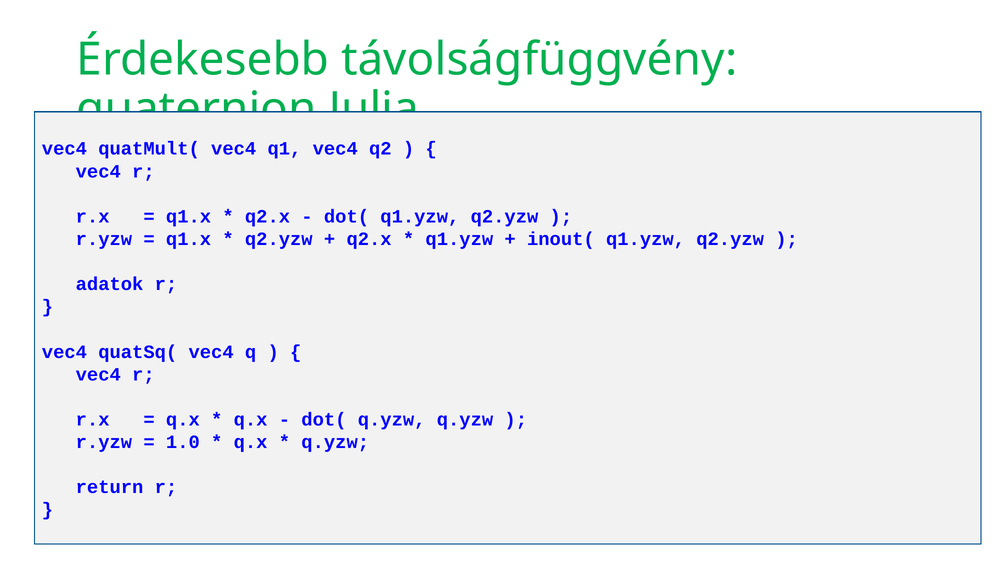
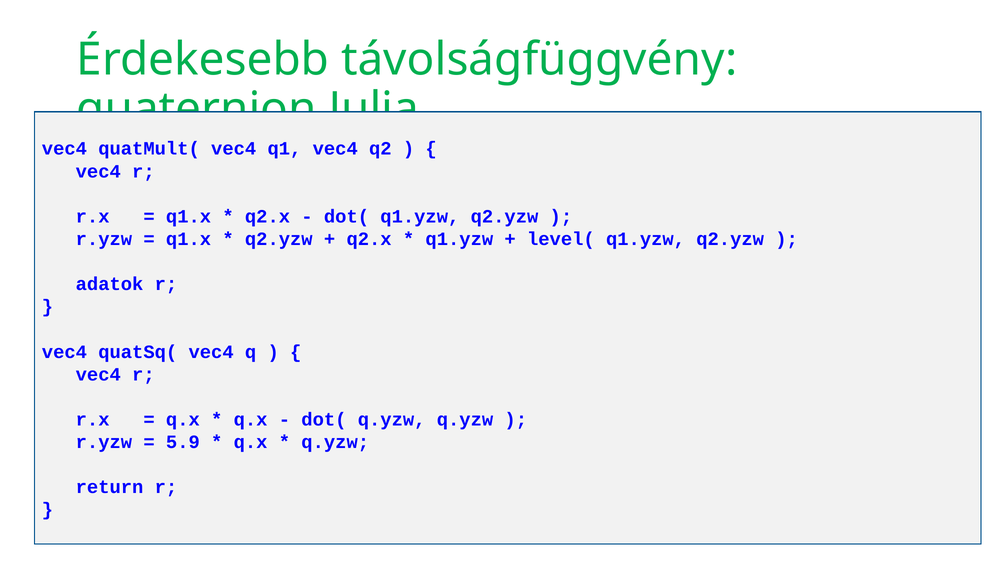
inout(: inout( -> level( (561, 239)
1.0: 1.0 -> 5.9 (183, 442)
